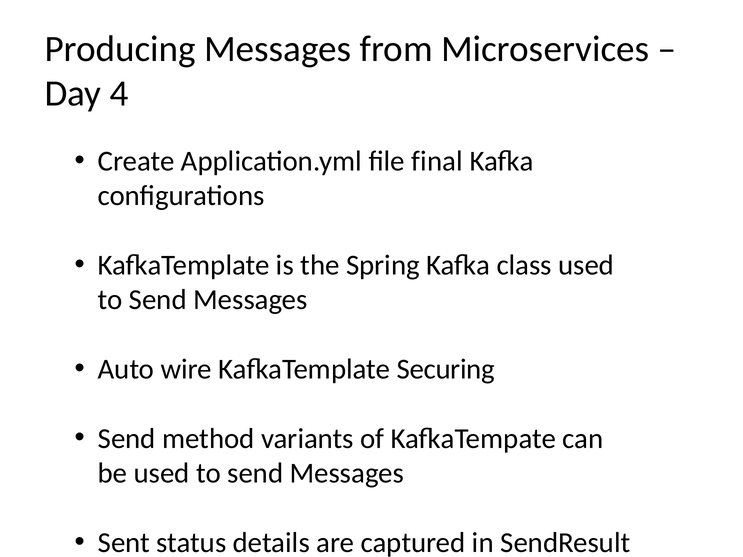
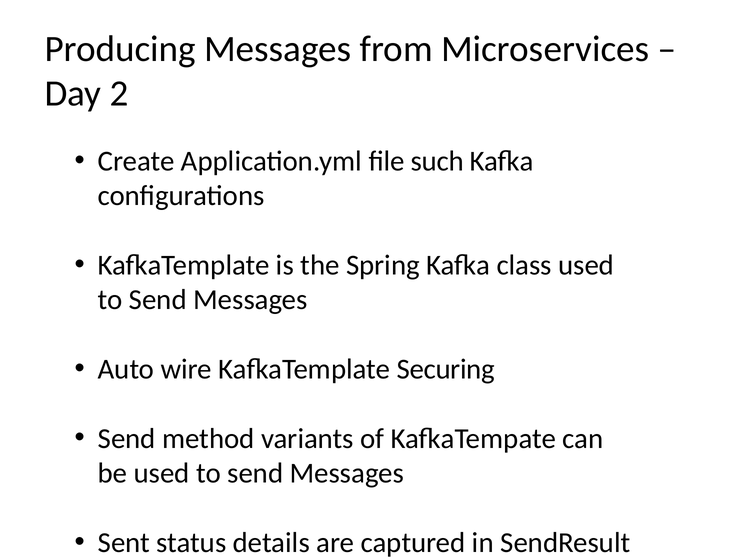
4: 4 -> 2 (119, 94)
final: final -> such (437, 161)
